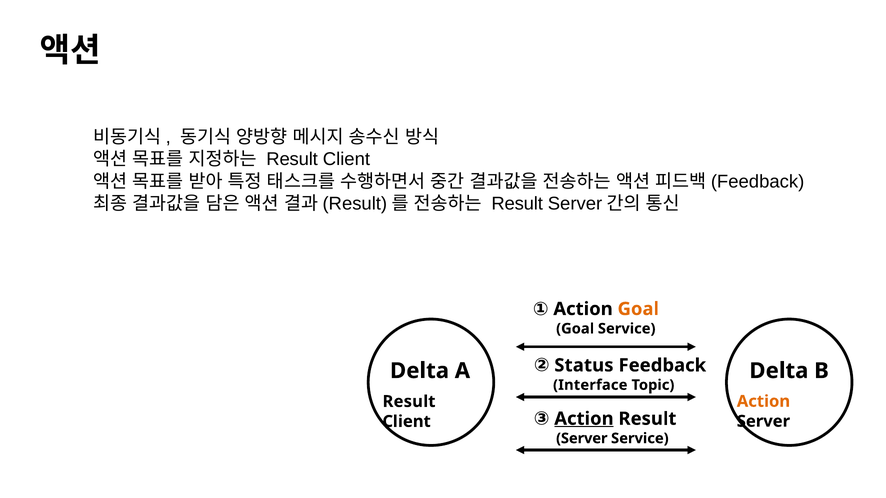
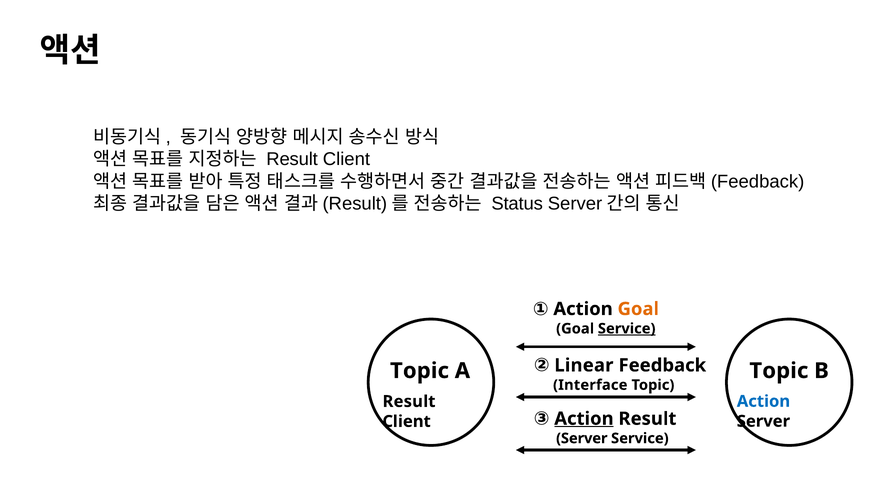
Result: Result -> Status (517, 204)
Service underline: none -> present (627, 329)
Status: Status -> Linear (584, 366)
Delta: Delta -> Topic (419, 371)
A Delta: Delta -> Topic (779, 371)
Action colour: orange -> blue (763, 402)
